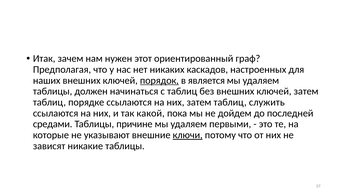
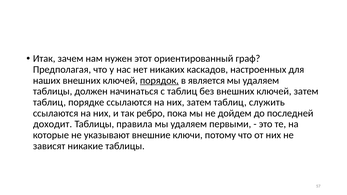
какой: какой -> ребро (151, 113)
средами: средами -> доходит (53, 124)
причине: причине -> правила (134, 124)
ключи underline: present -> none (188, 135)
